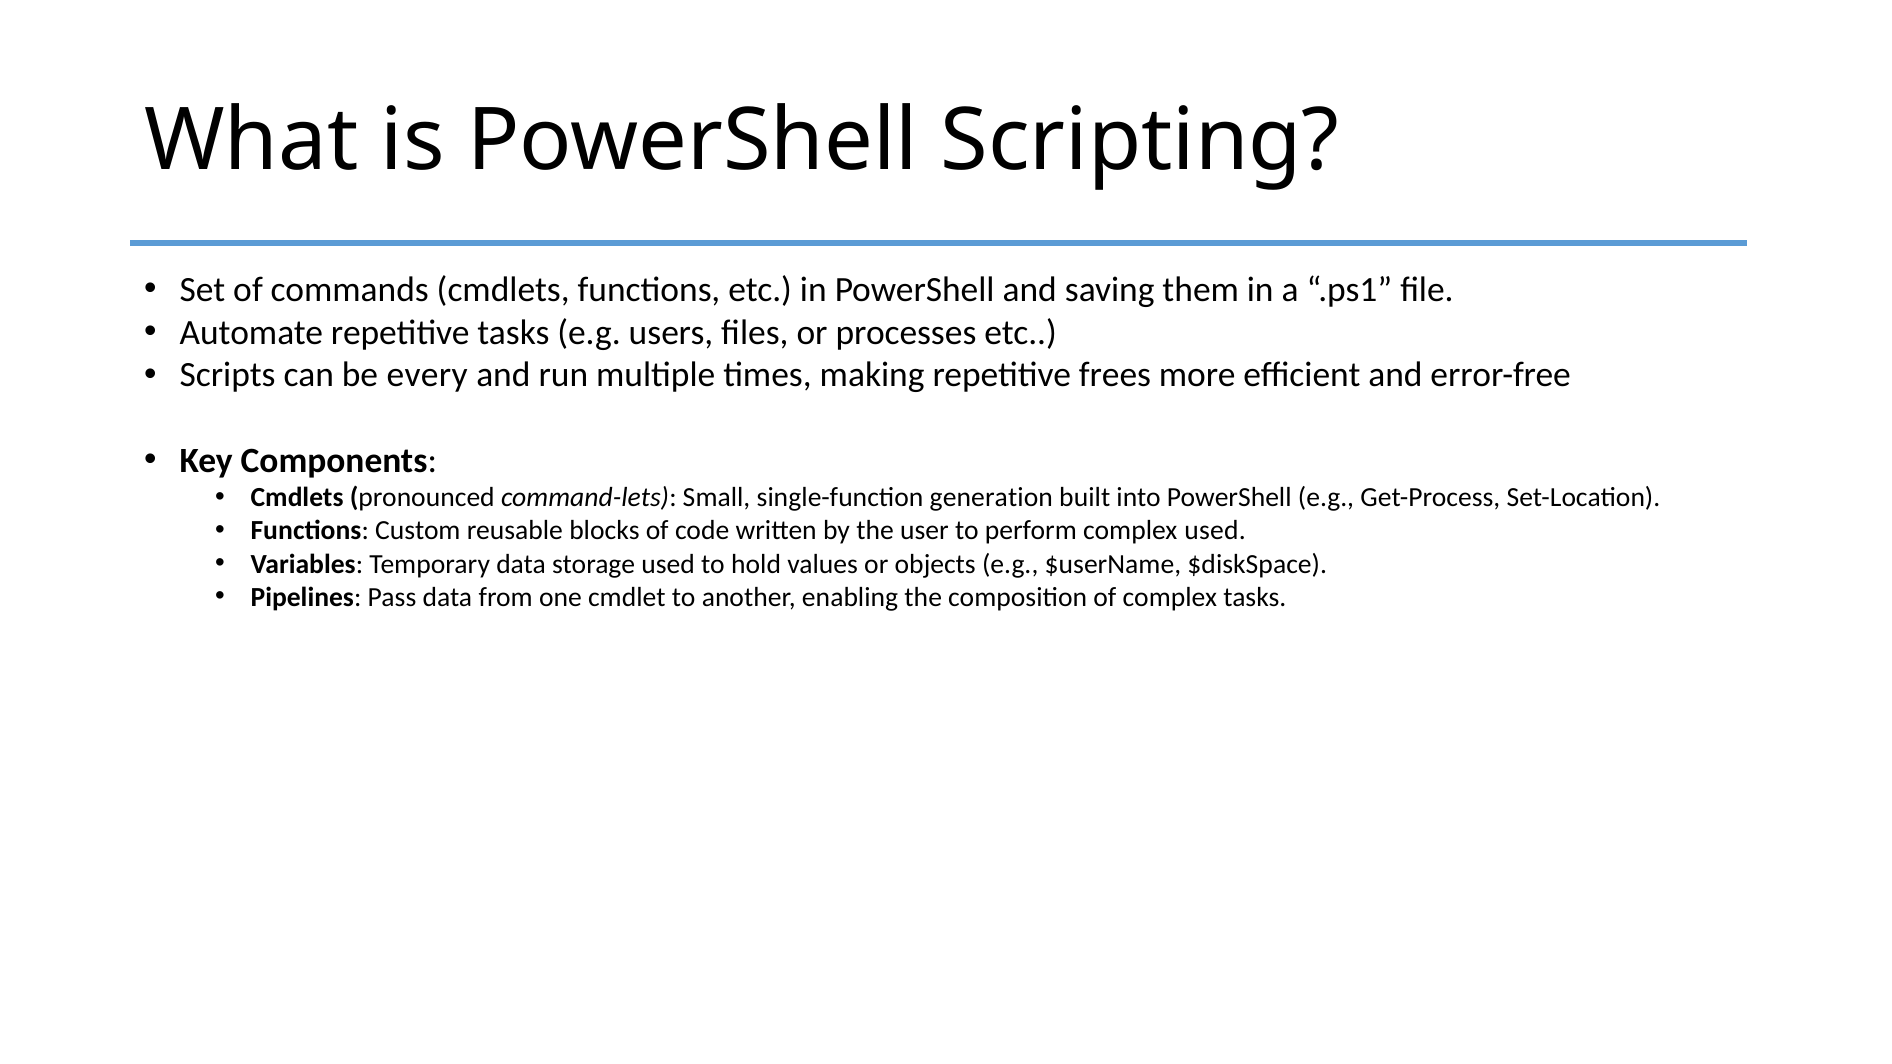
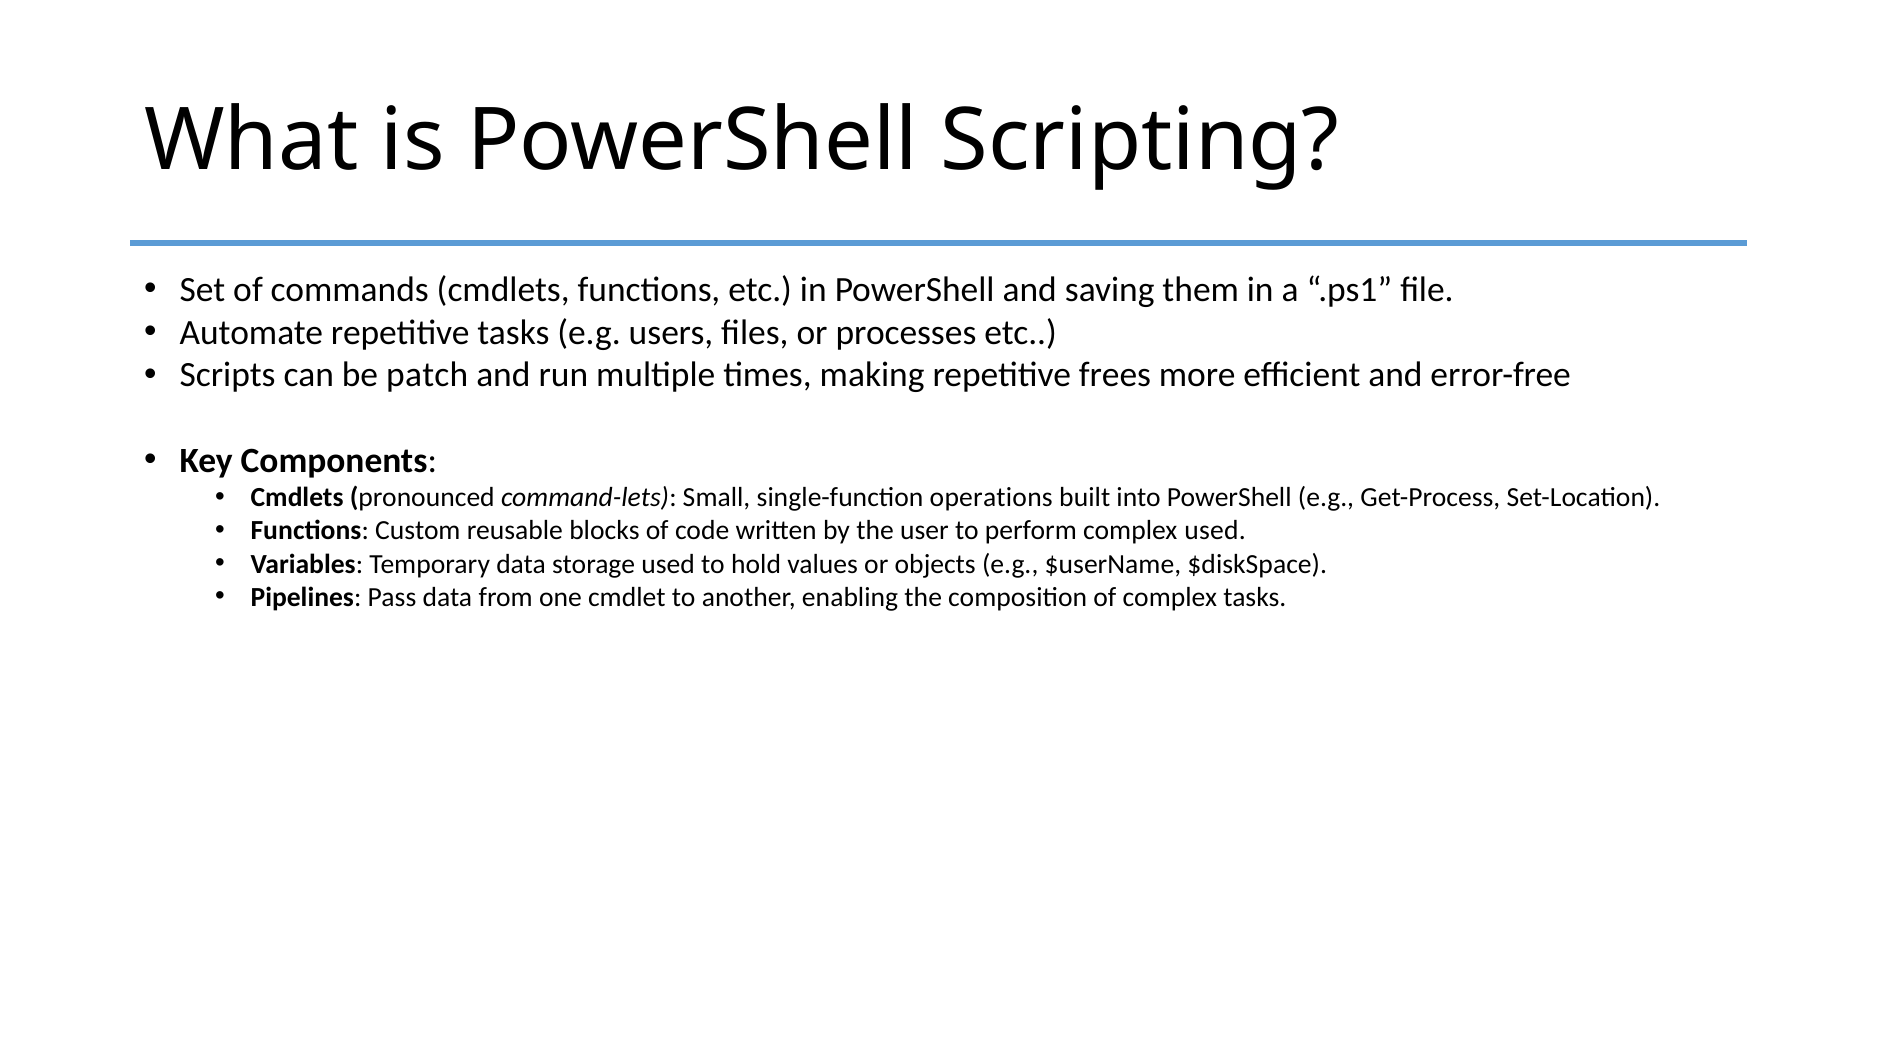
every: every -> patch (427, 375)
generation: generation -> operations (991, 498)
